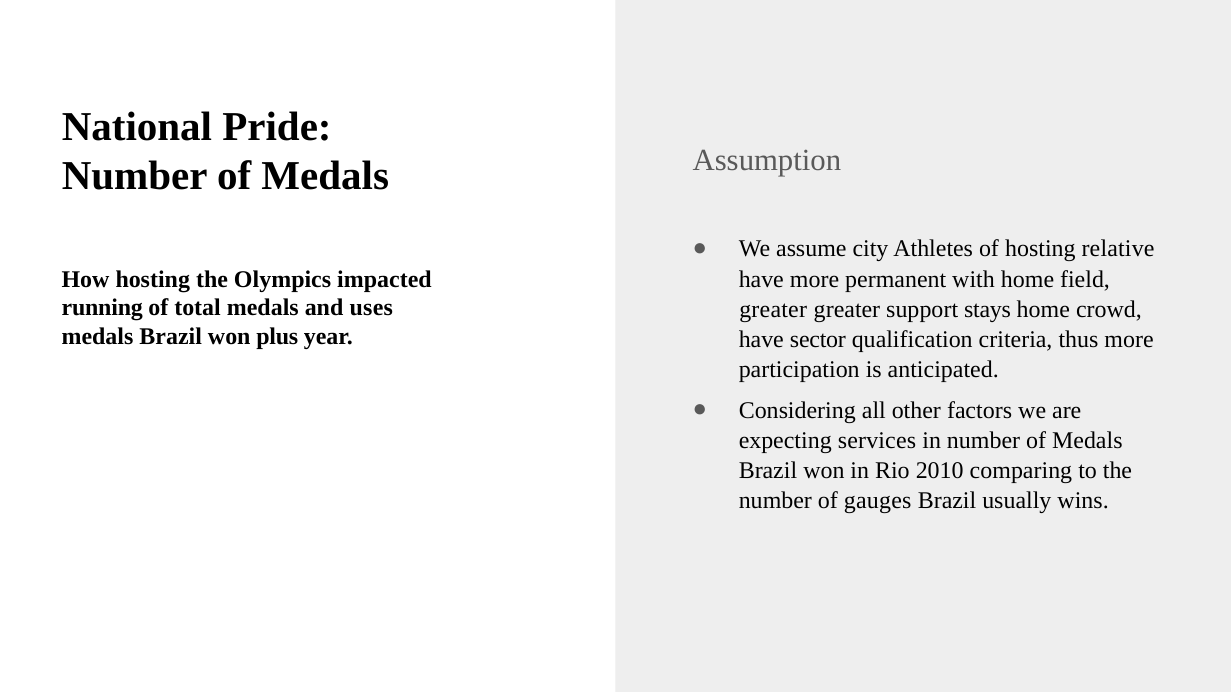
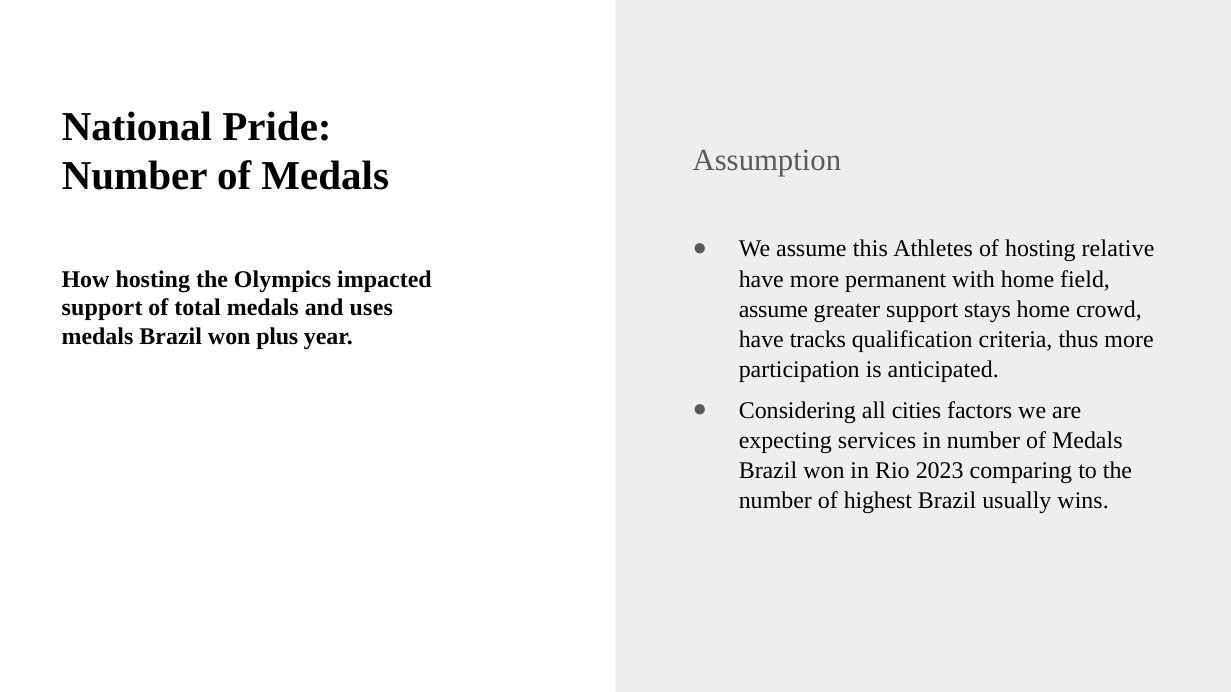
city: city -> this (870, 249)
running: running -> support (102, 308)
greater: greater -> assume (773, 310)
sector: sector -> tracks (818, 340)
other: other -> cities (916, 410)
2010: 2010 -> 2023 (940, 471)
gauges: gauges -> highest (878, 501)
